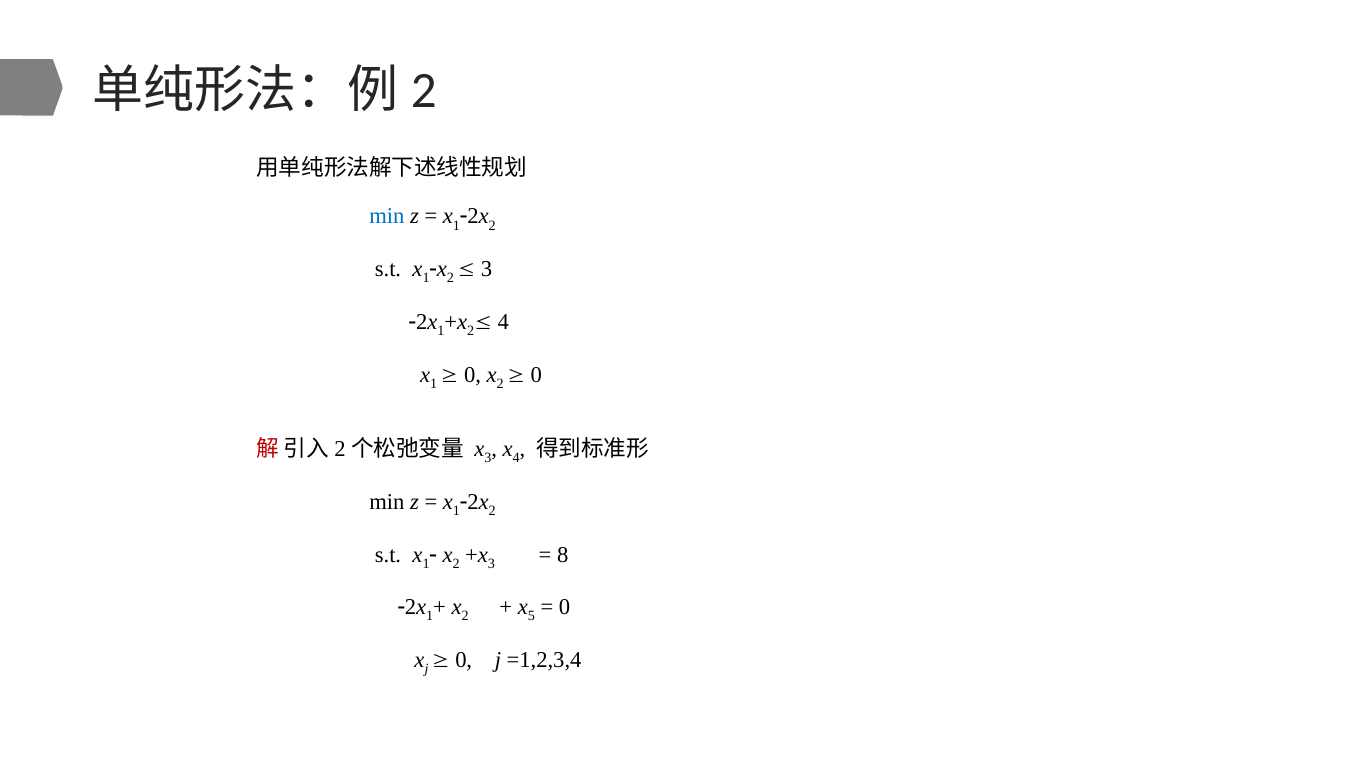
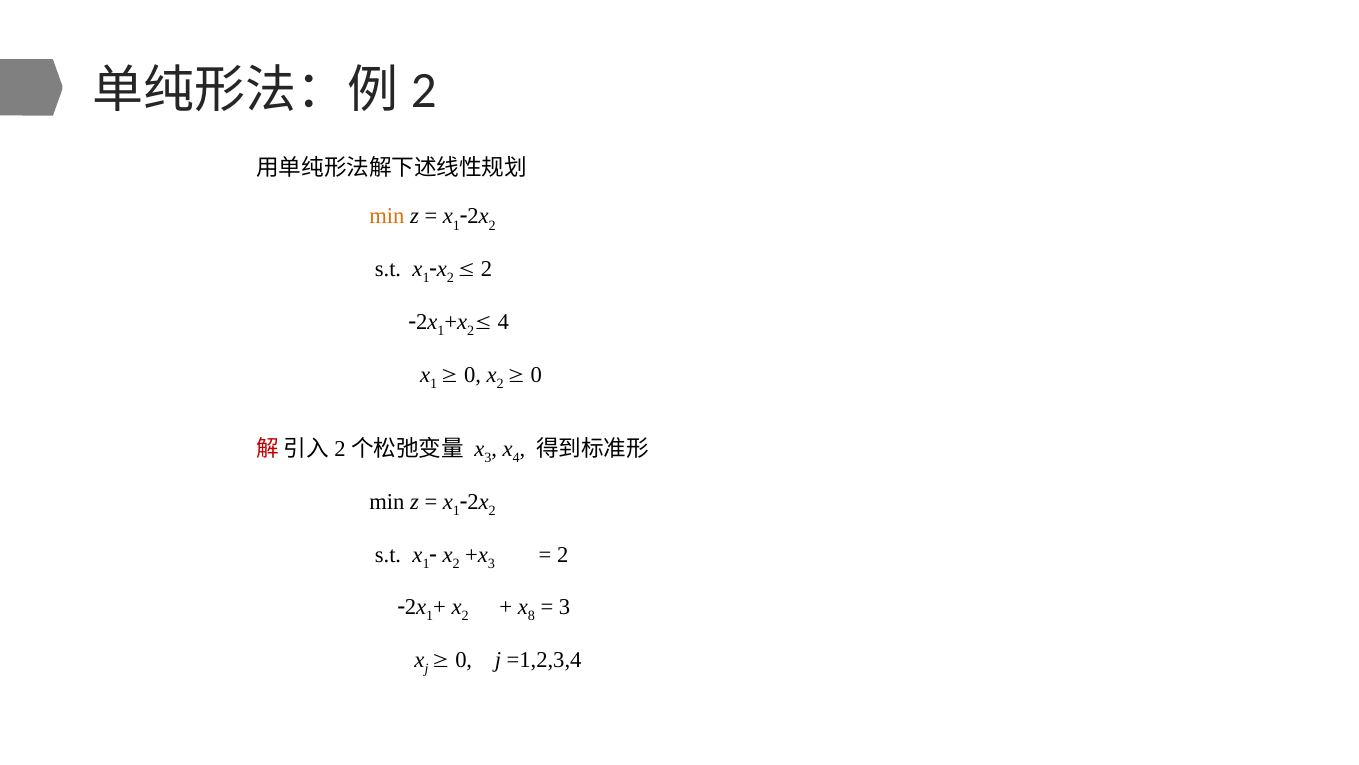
min colour: blue -> orange (387, 216)
3: 3 -> 2 (487, 269)
8: 8 -> 2 (563, 554)
5: 5 -> 8 (532, 616)
0: 0 -> 3 (565, 607)
